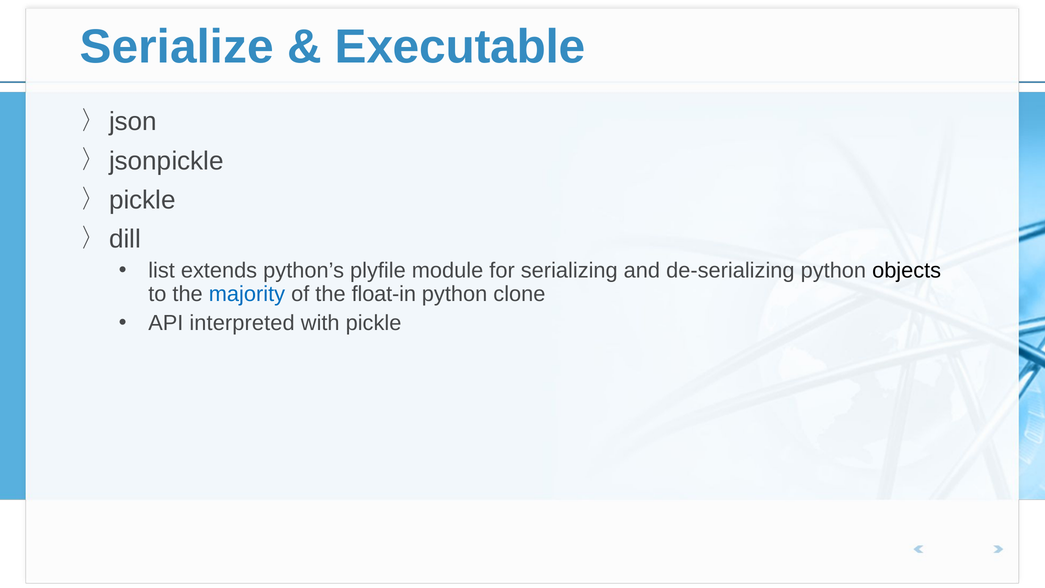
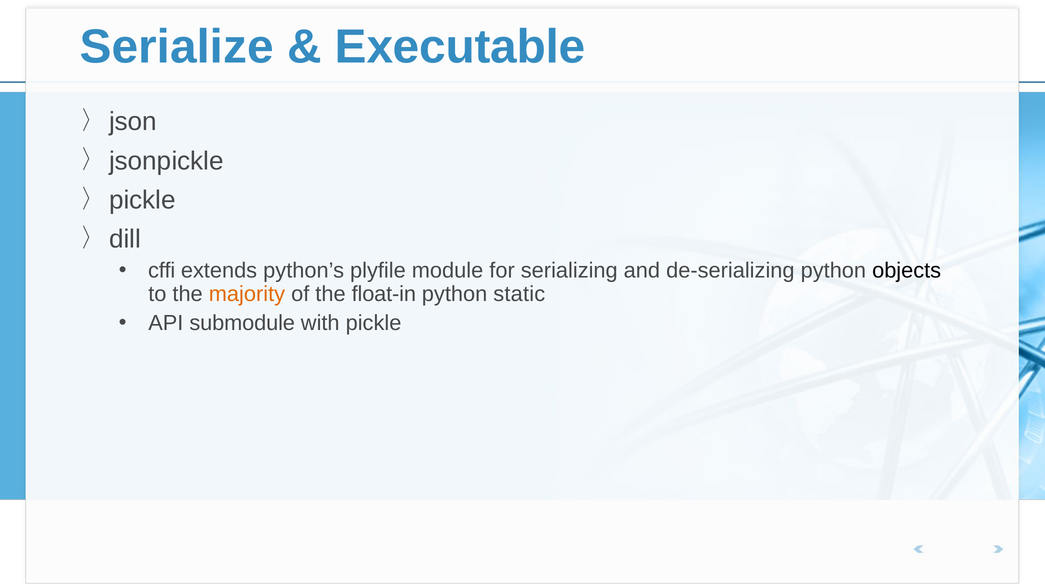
list: list -> cffi (162, 270)
majority colour: blue -> orange (247, 294)
clone: clone -> static (519, 294)
interpreted: interpreted -> submodule (242, 323)
